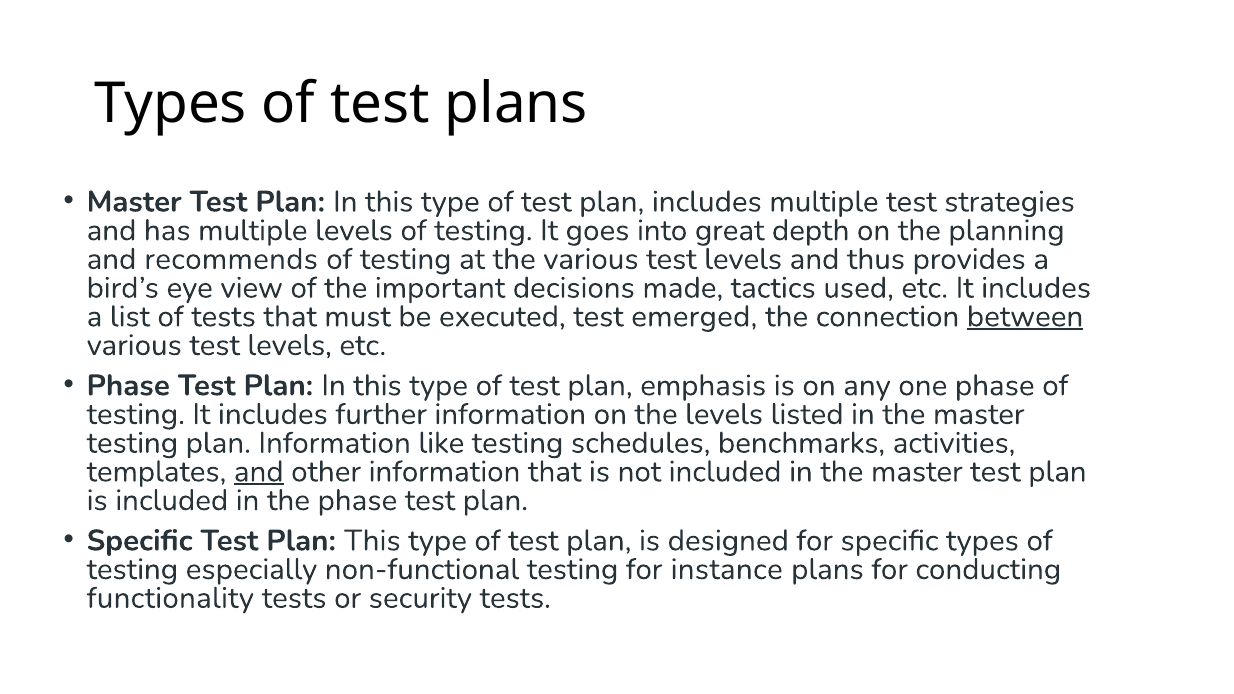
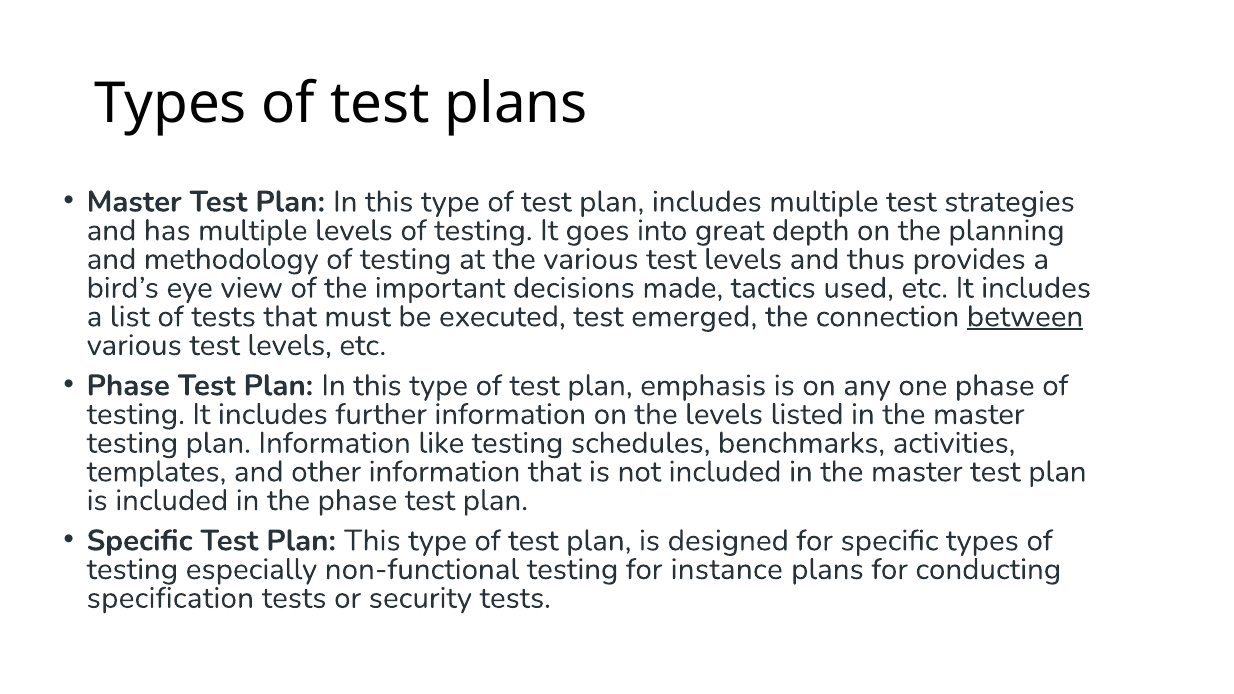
recommends: recommends -> methodology (231, 259)
and underline: present -> none (259, 472)
functionality: functionality -> specification (170, 598)
